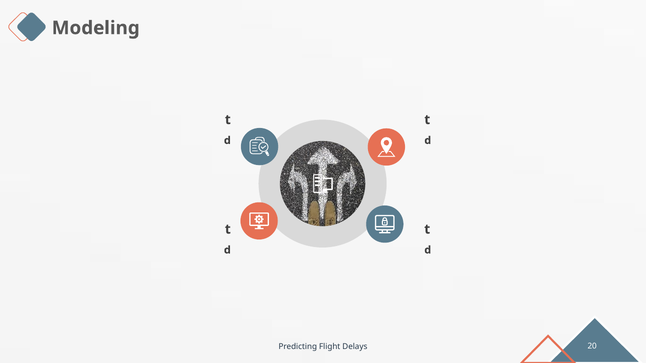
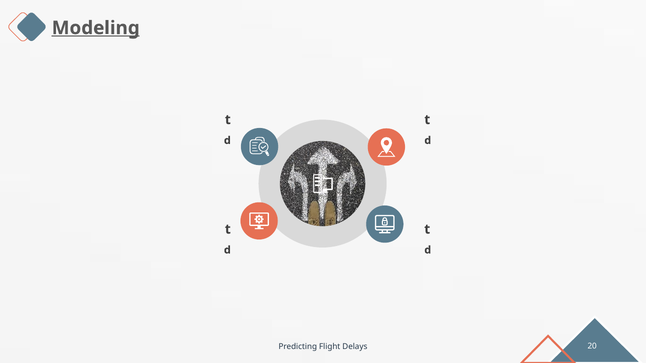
Modeling underline: none -> present (96, 28)
